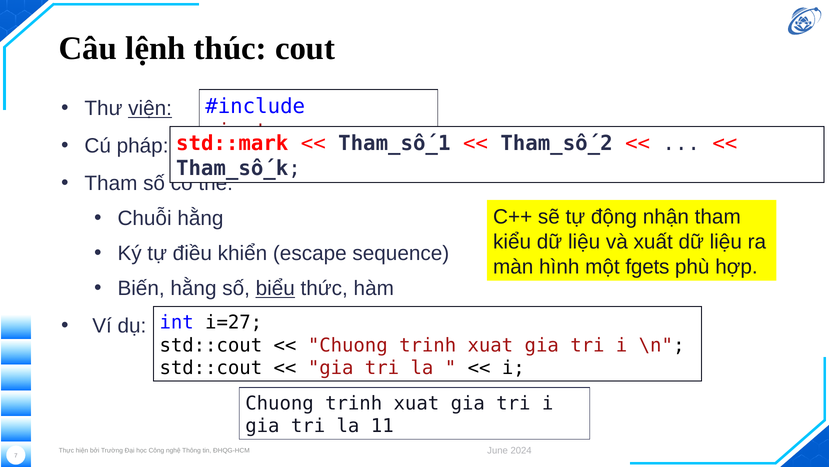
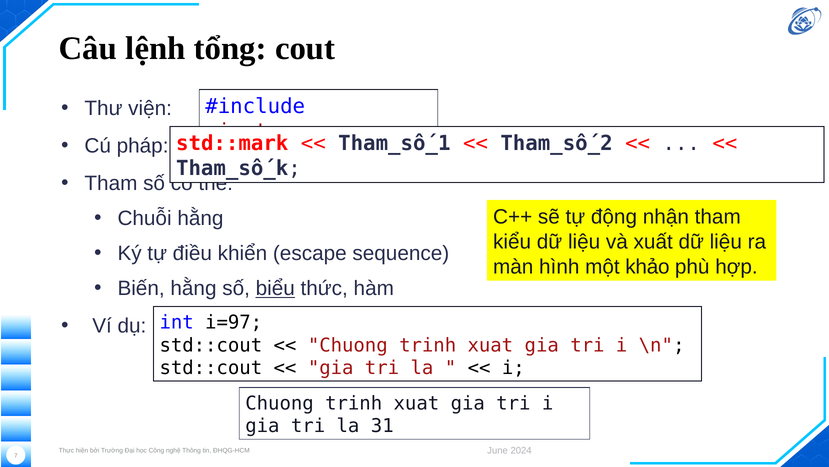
thúc: thúc -> tổng (230, 48)
viện underline: present -> none (150, 108)
fgets: fgets -> khảo (647, 266)
i=27: i=27 -> i=97 (234, 322)
11: 11 -> 31 (382, 426)
